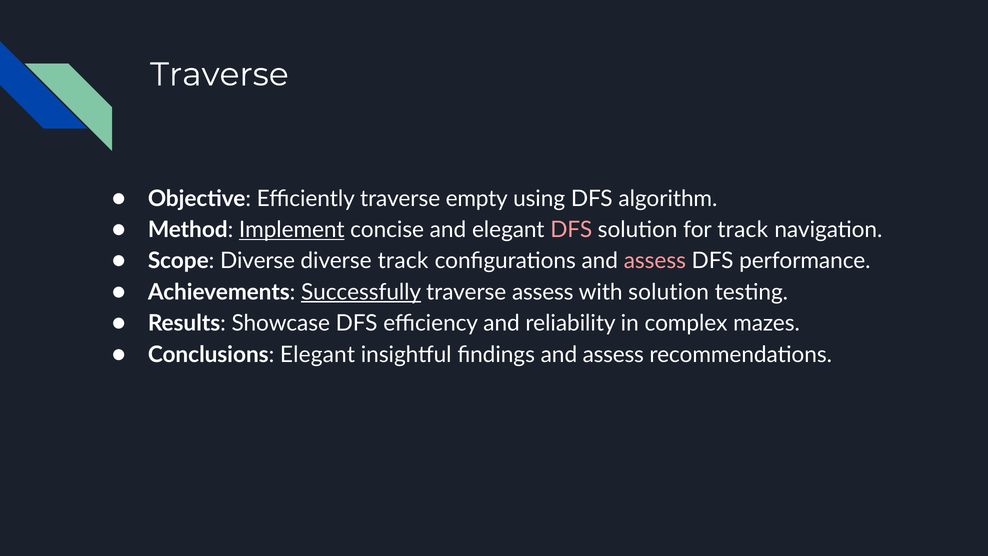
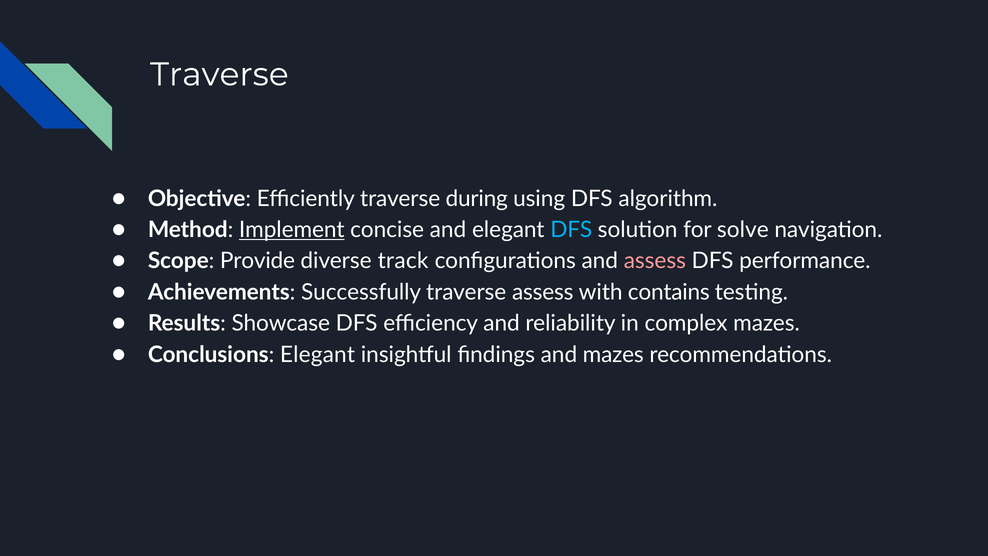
empty: empty -> during (477, 198)
DFS colour: pink -> light blue (571, 230)
for track: track -> solve (743, 230)
Scope Diverse: Diverse -> Provide (257, 261)
Successfully underline: present -> none (361, 292)
with solution: solution -> contains (669, 292)
findings and assess: assess -> mazes (613, 354)
